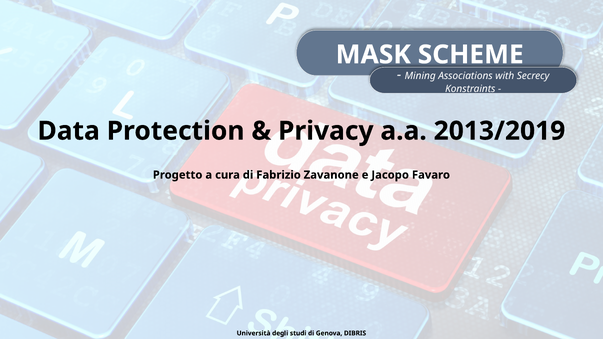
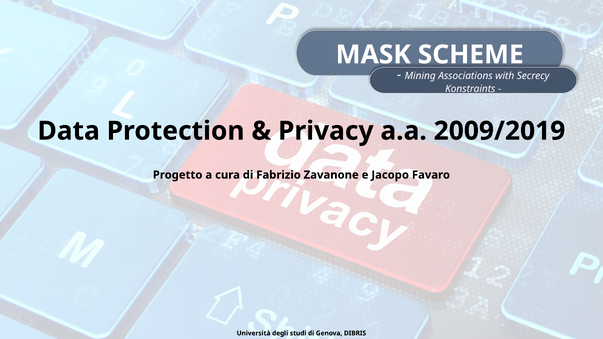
2013/2019: 2013/2019 -> 2009/2019 (499, 131)
